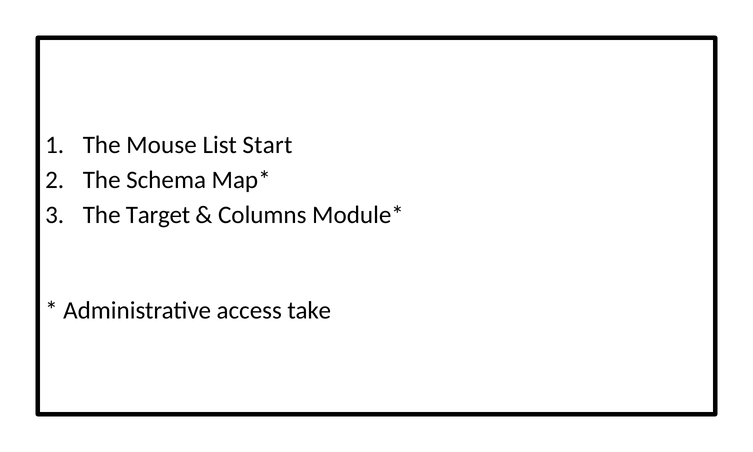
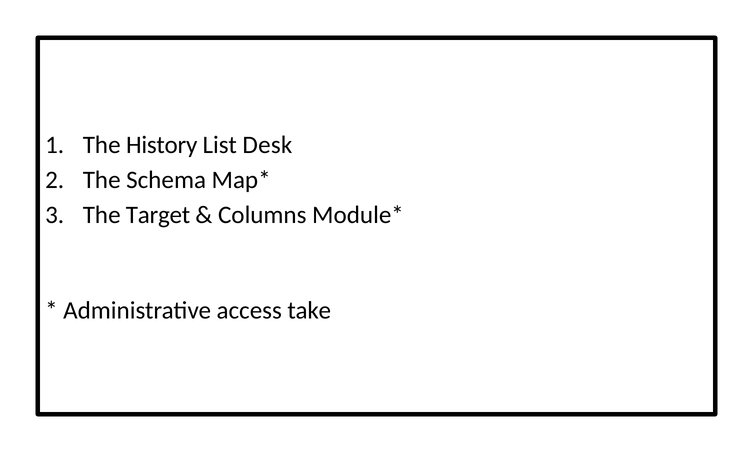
Mouse: Mouse -> History (162, 145)
Start: Start -> Desk (267, 145)
